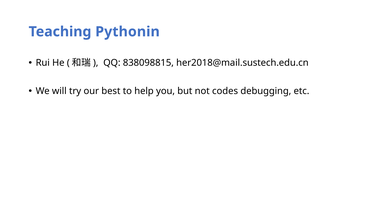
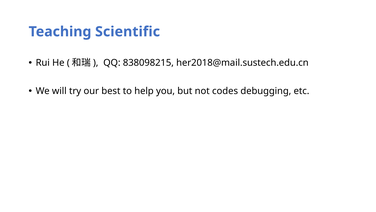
Pythonin: Pythonin -> Scientific (128, 32)
838098815: 838098815 -> 838098215 (148, 63)
